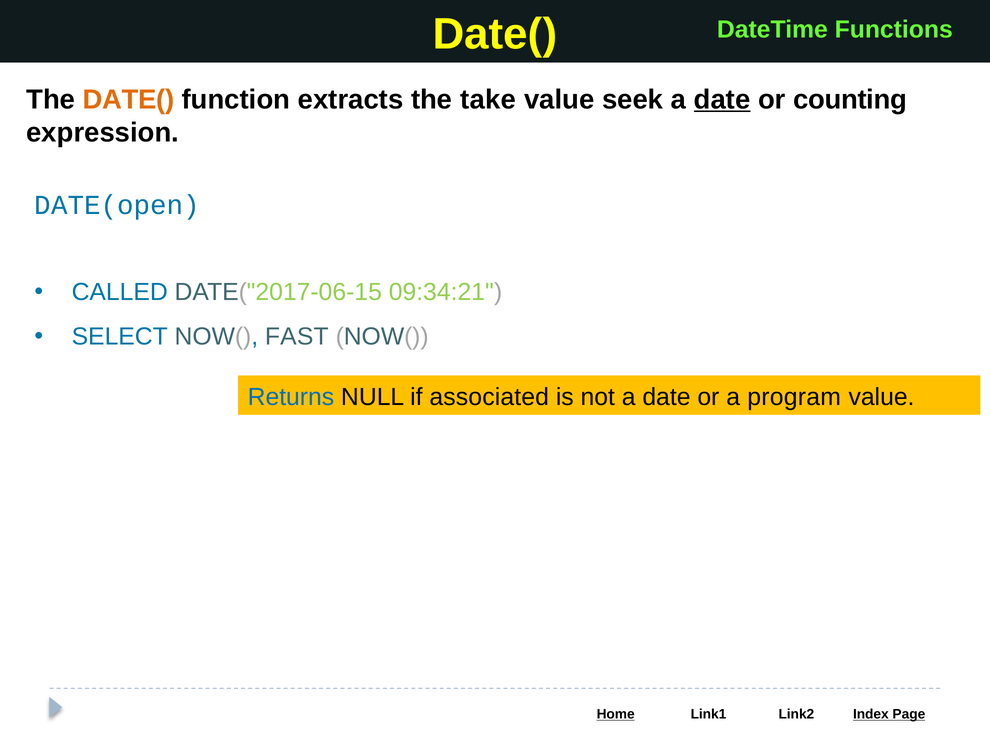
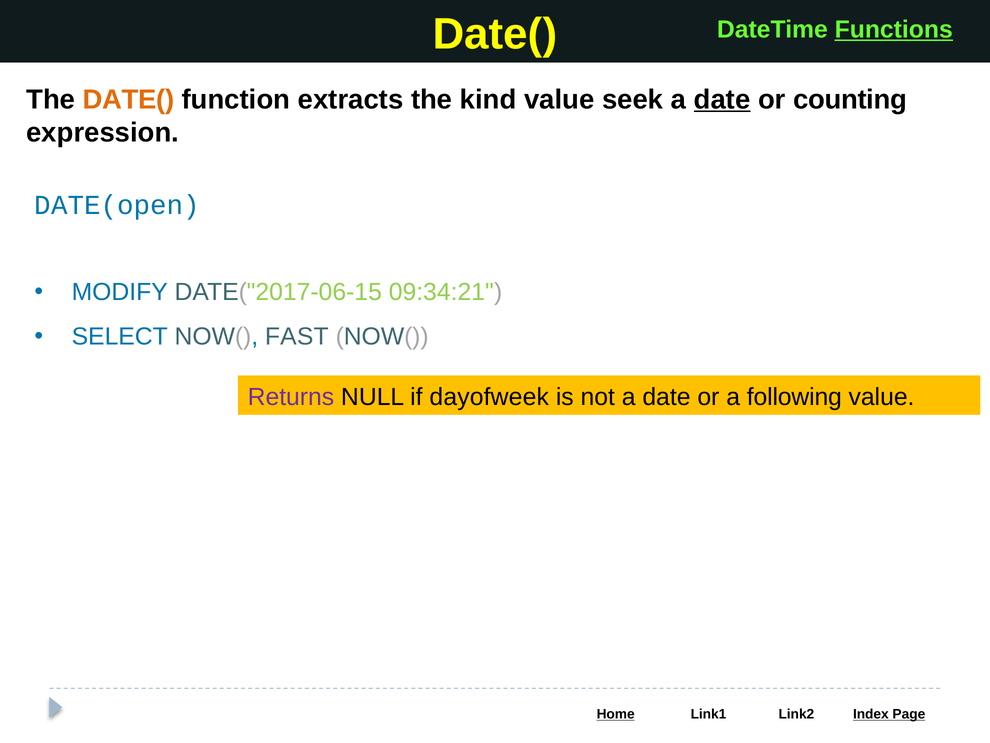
Functions underline: none -> present (894, 30)
take: take -> kind (488, 99)
CALLED: CALLED -> MODIFY (120, 292)
Returns colour: blue -> purple (291, 397)
associated: associated -> dayofweek (489, 397)
program: program -> following (794, 397)
